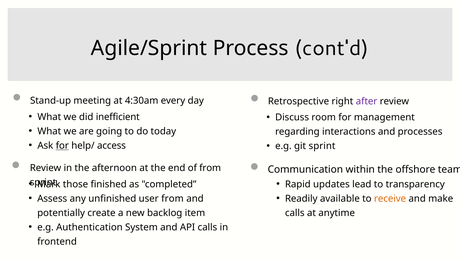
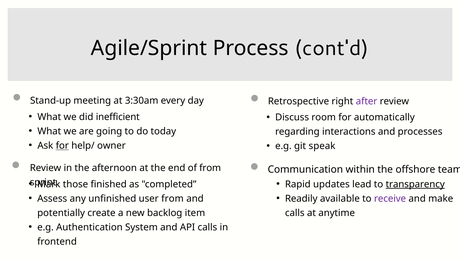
4:30am: 4:30am -> 3:30am (142, 100)
management: management -> automatically (384, 117)
access: access -> owner (111, 146)
git sprint: sprint -> speak (322, 146)
transparency underline: none -> present (415, 184)
receive colour: orange -> purple (390, 198)
